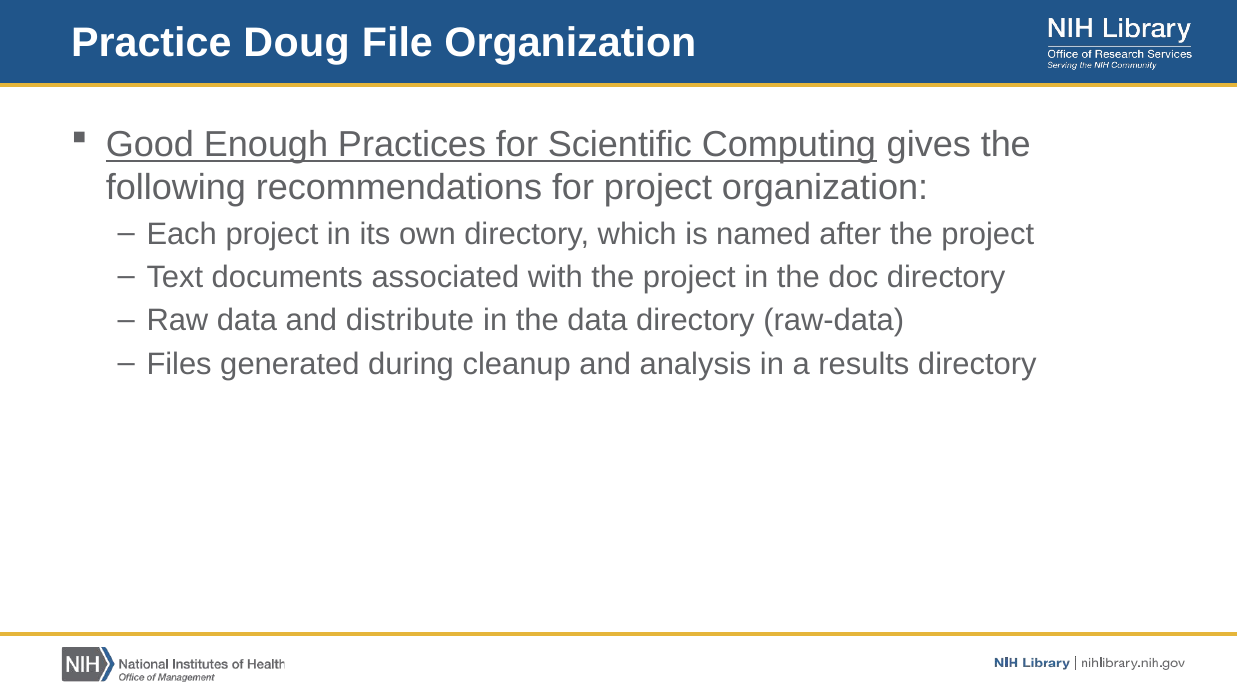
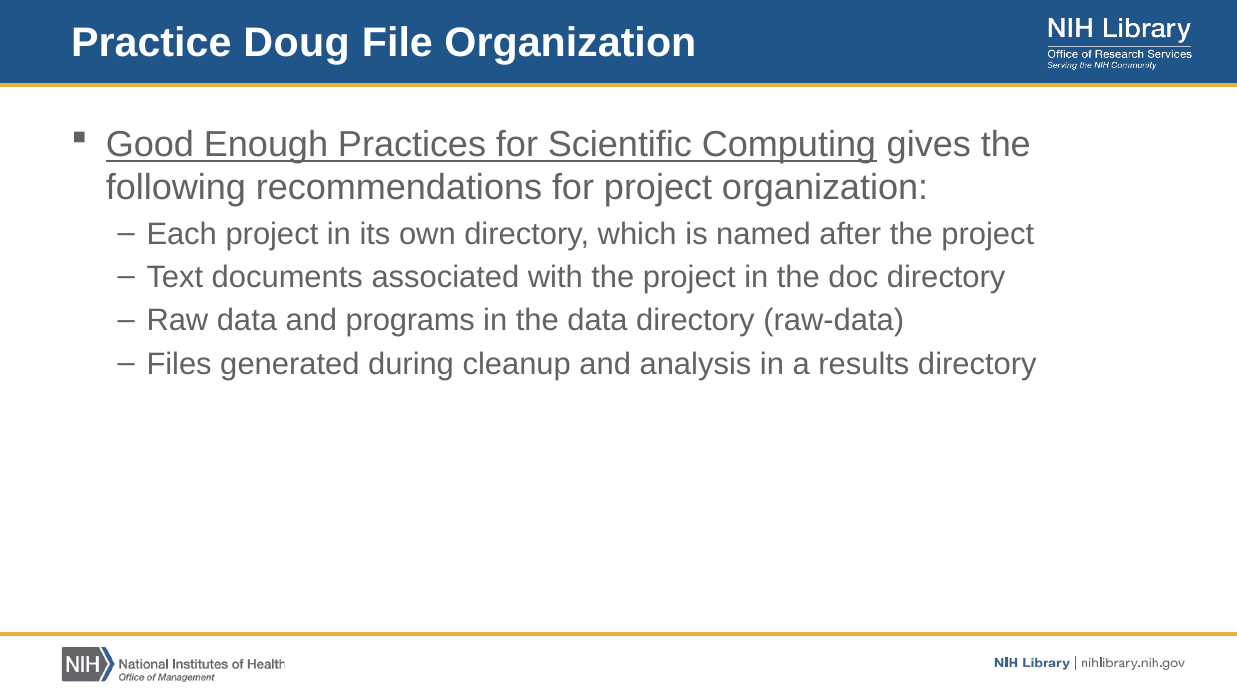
distribute: distribute -> programs (410, 320)
